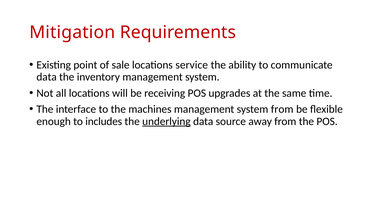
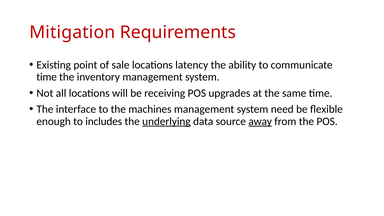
service: service -> latency (192, 65)
data: data -> time (47, 77)
system from: from -> need (282, 109)
away underline: none -> present (260, 121)
